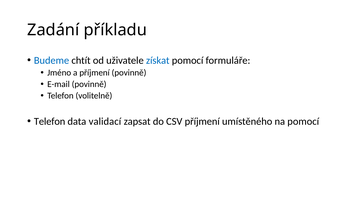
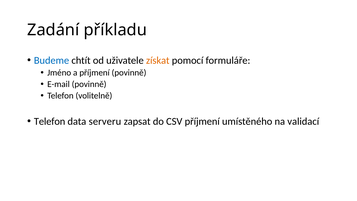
získat colour: blue -> orange (158, 60)
validací: validací -> serveru (105, 121)
na pomocí: pomocí -> validací (303, 121)
